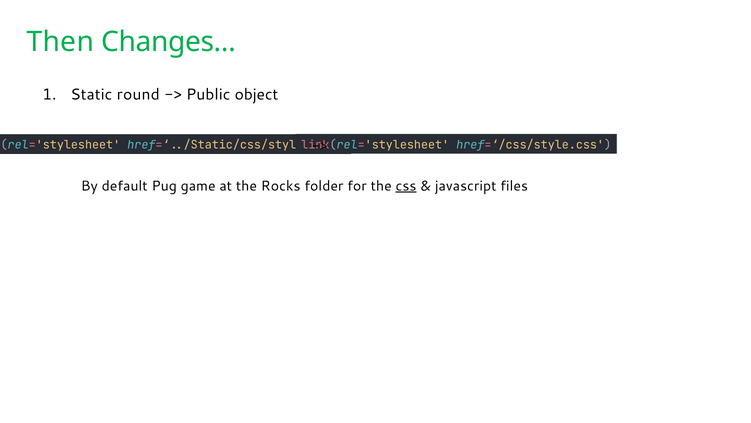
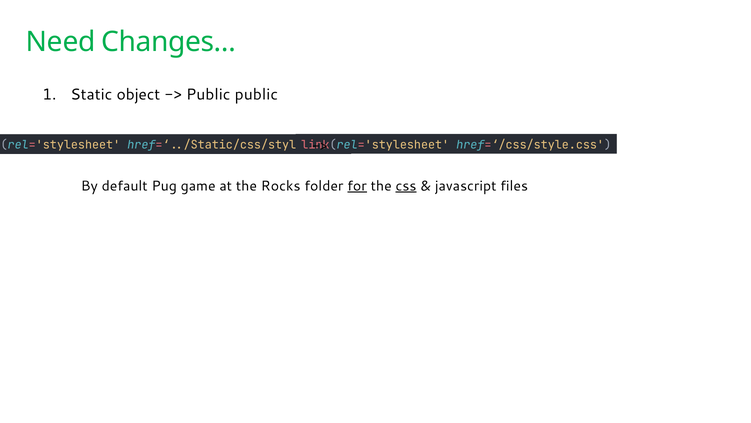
Then: Then -> Need (61, 42)
round: round -> object (138, 94)
Public object: object -> public (256, 94)
for underline: none -> present (357, 186)
